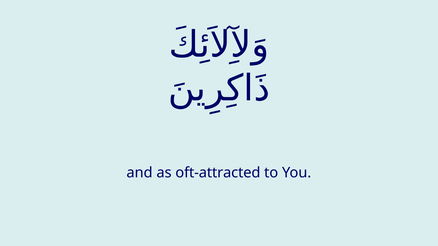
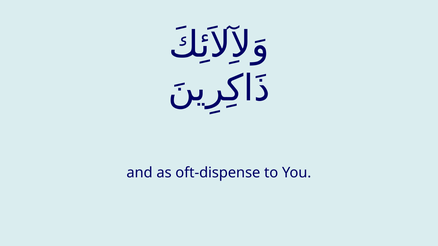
oft-attracted: oft-attracted -> oft-dispense (218, 173)
